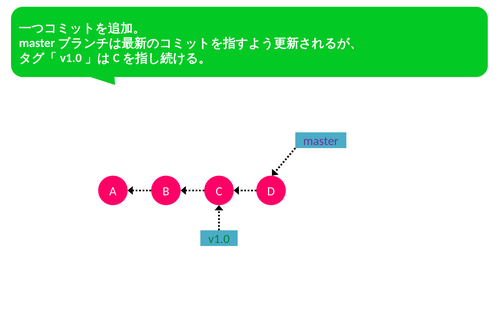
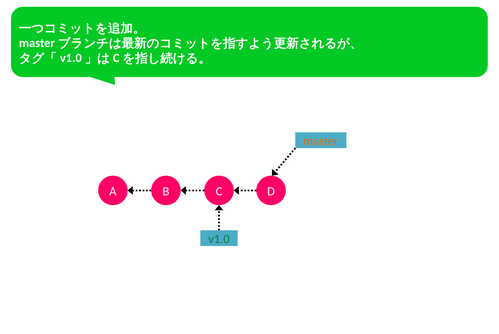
master colour: purple -> orange (321, 141)
